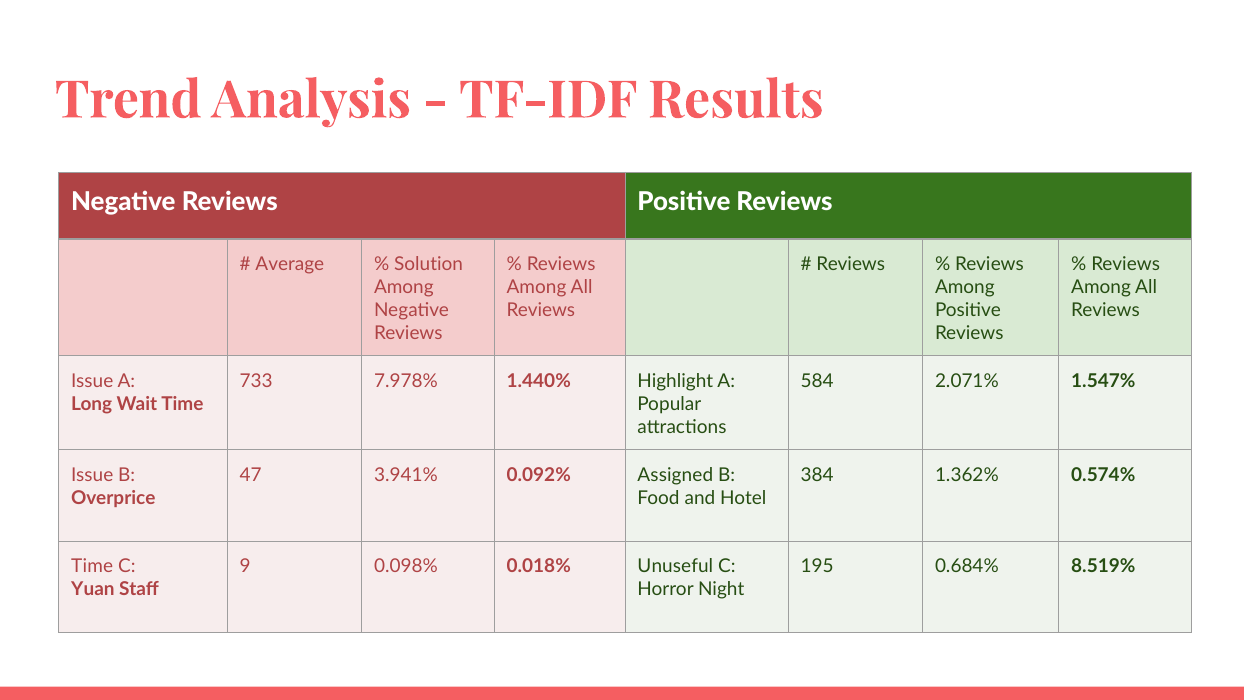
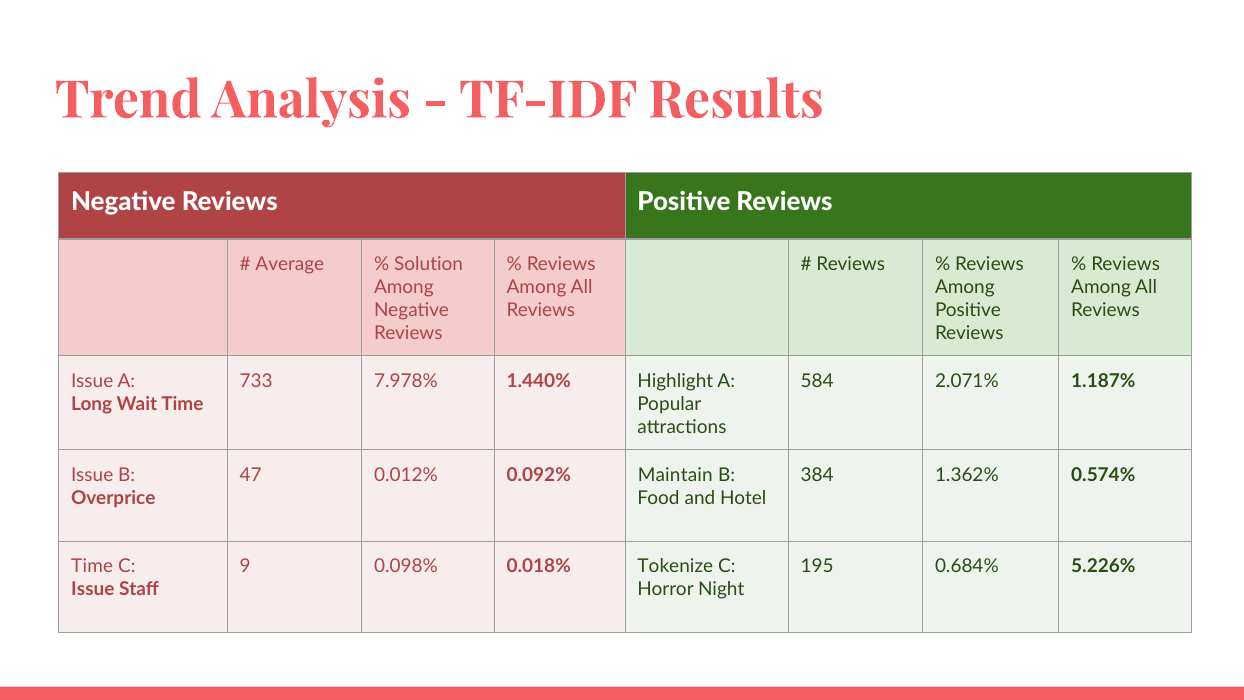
1.547%: 1.547% -> 1.187% (1103, 381)
3.941%: 3.941% -> 0.012% (406, 475)
Assigned: Assigned -> Maintain (675, 475)
Unuseful: Unuseful -> Tokenize (675, 566)
8.519%: 8.519% -> 5.226% (1103, 566)
Yuan: Yuan -> Issue (93, 589)
